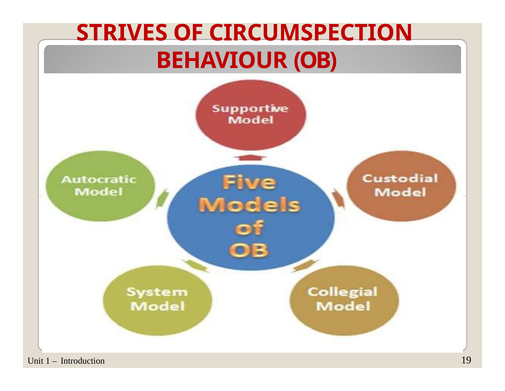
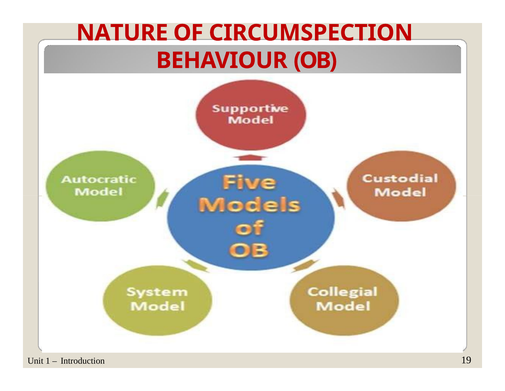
STRIVES: STRIVES -> NATURE (122, 33)
